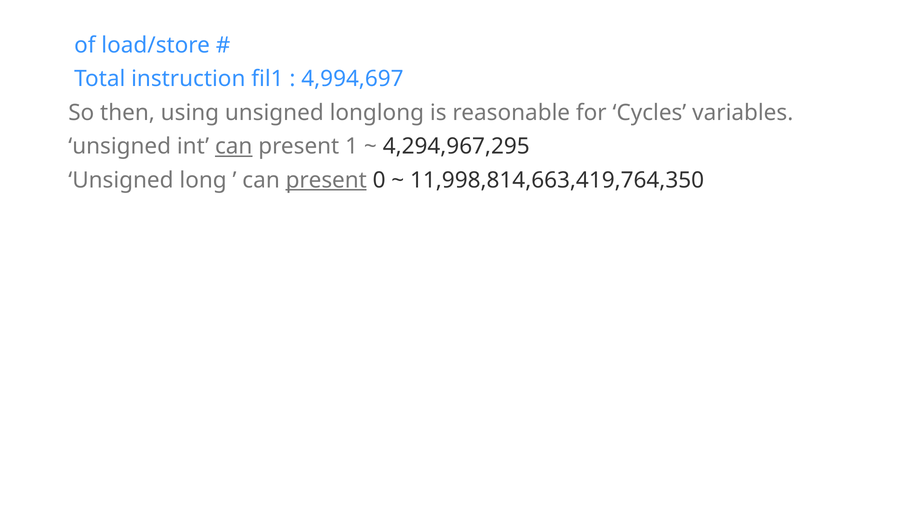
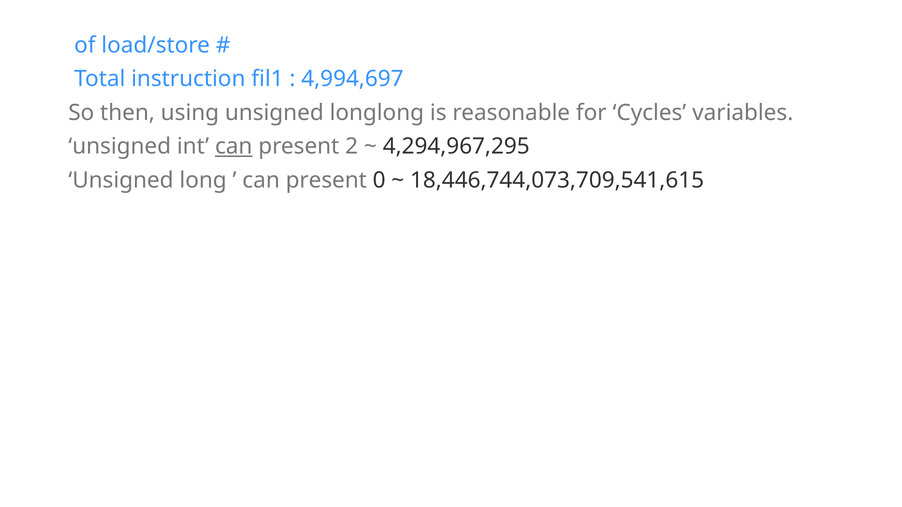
1: 1 -> 2 (352, 146)
present underline: present -> none (326, 180)
11,998,814,663,419,764,350: 11,998,814,663,419,764,350 -> 18,446,744,073,709,541,615 (557, 180)
